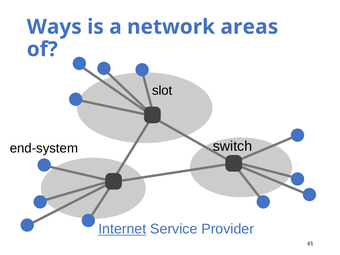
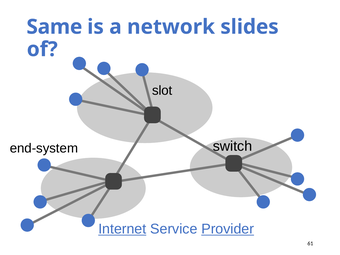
Ways: Ways -> Same (54, 27)
areas: areas -> slides (250, 27)
Provider underline: none -> present (228, 229)
